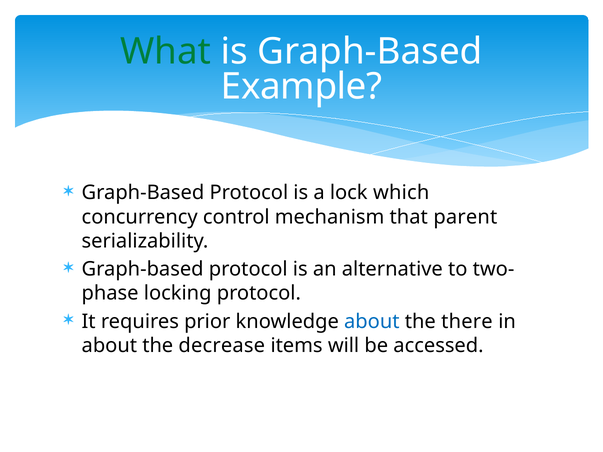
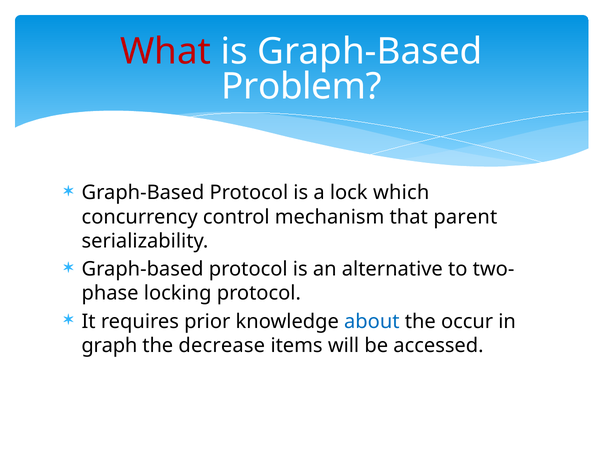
What colour: green -> red (166, 51)
Example: Example -> Problem (302, 87)
there: there -> occur (467, 322)
about: about -> graph (109, 346)
